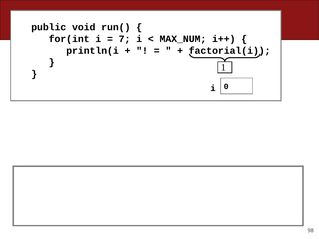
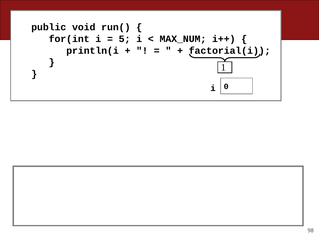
7: 7 -> 5 (125, 39)
